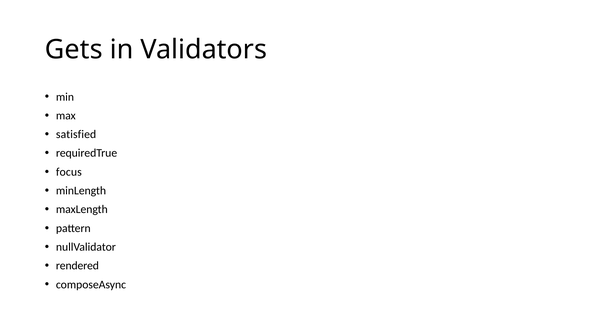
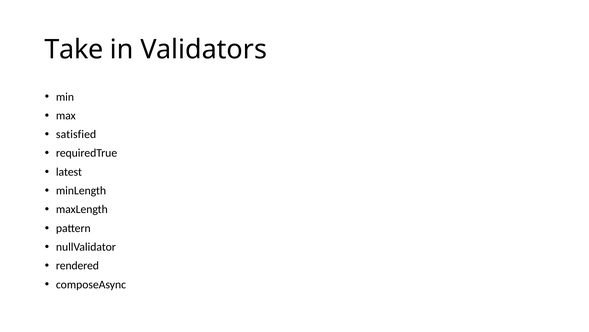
Gets: Gets -> Take (74, 49)
focus: focus -> latest (69, 172)
